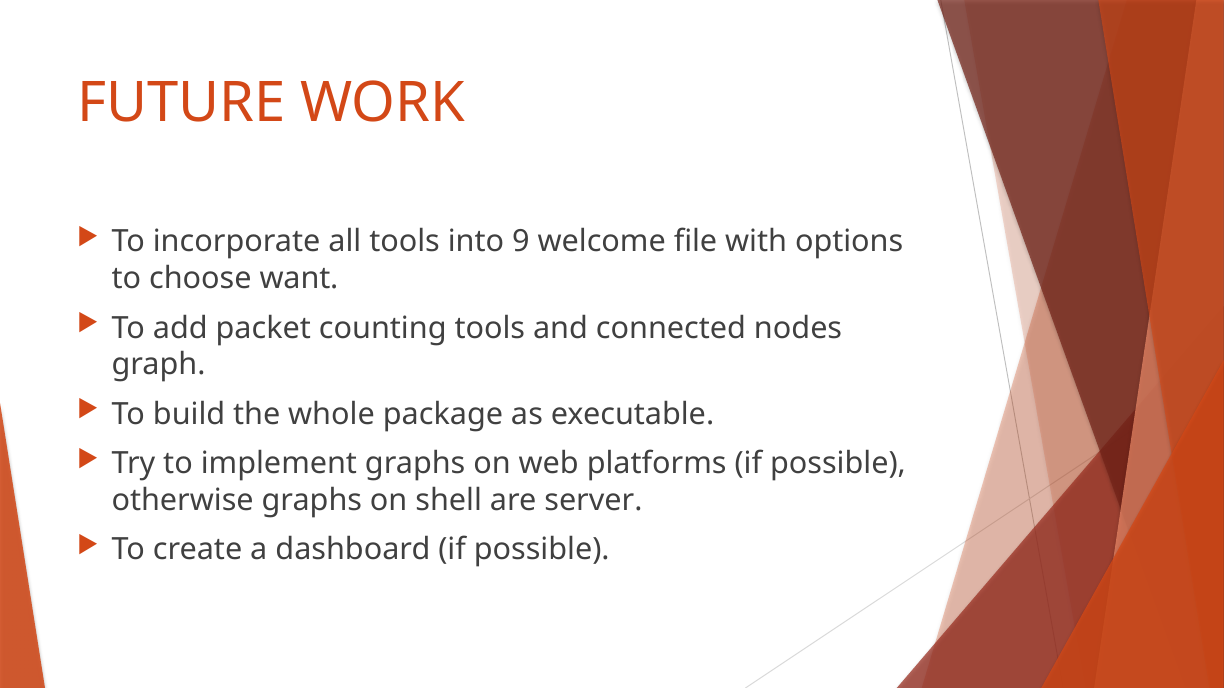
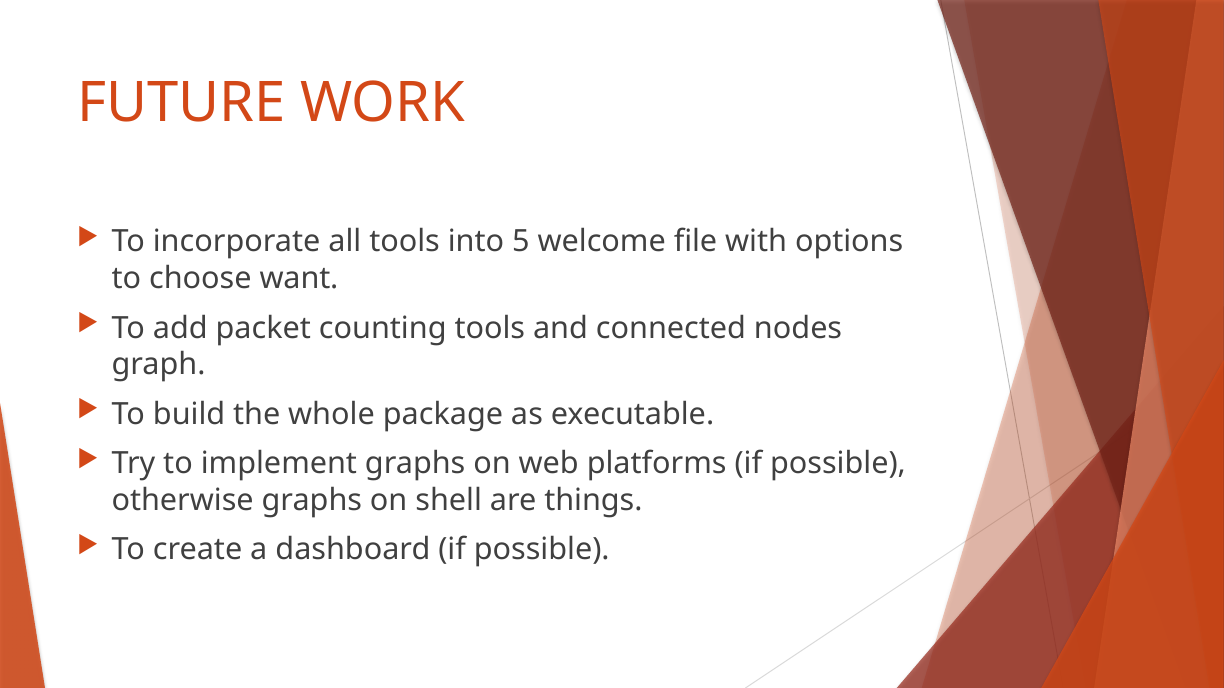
9: 9 -> 5 (521, 242)
server: server -> things (593, 501)
